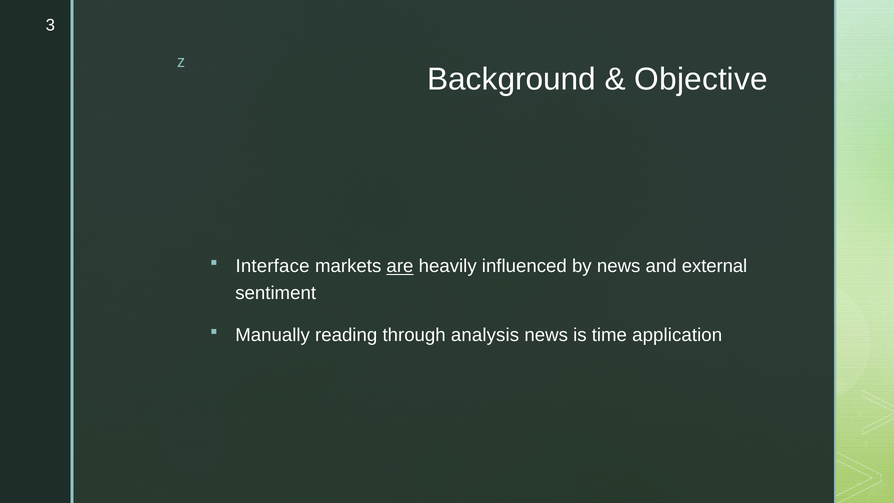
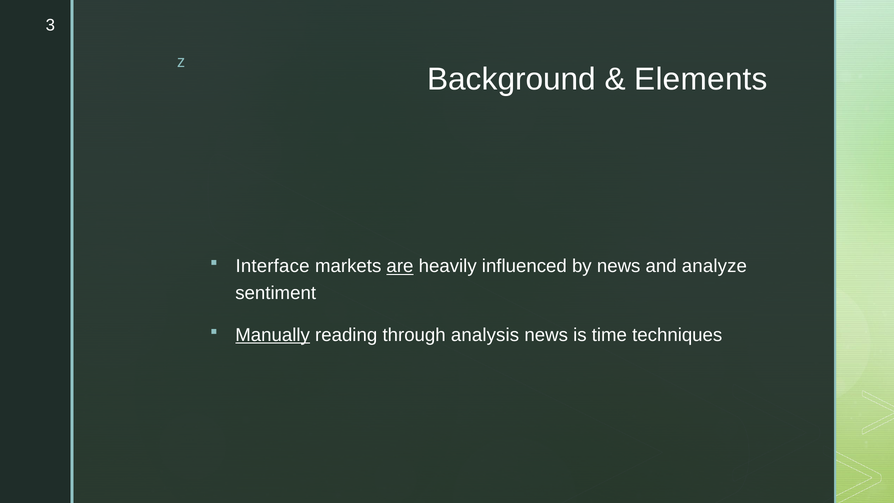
Objective: Objective -> Elements (701, 80)
external: external -> analyze (714, 266)
Manually underline: none -> present (273, 335)
application: application -> techniques (677, 335)
